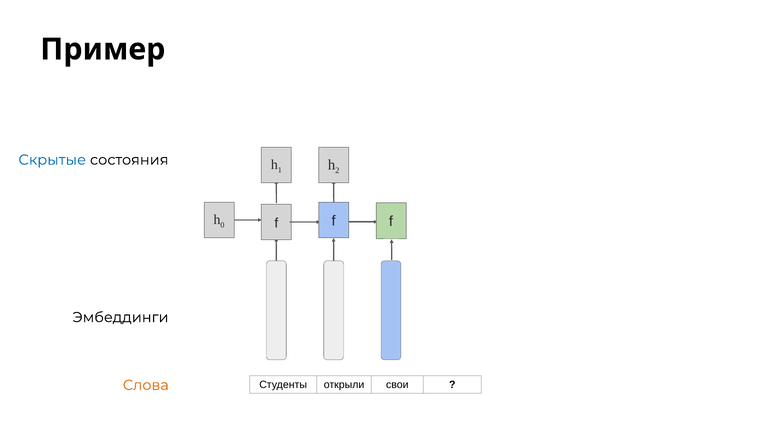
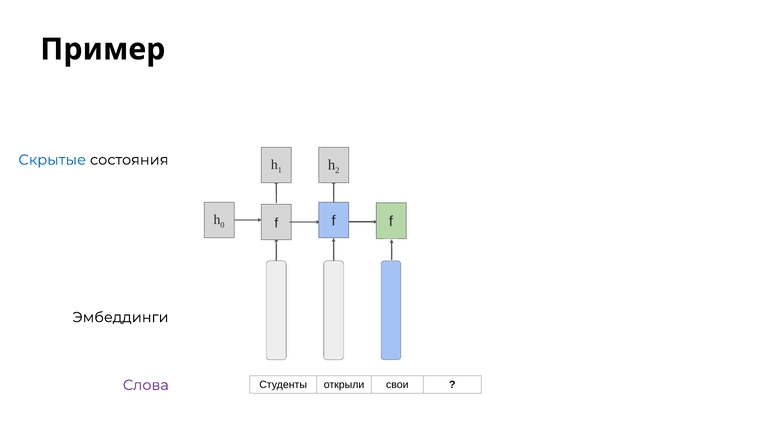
Слова colour: orange -> purple (146, 385)
